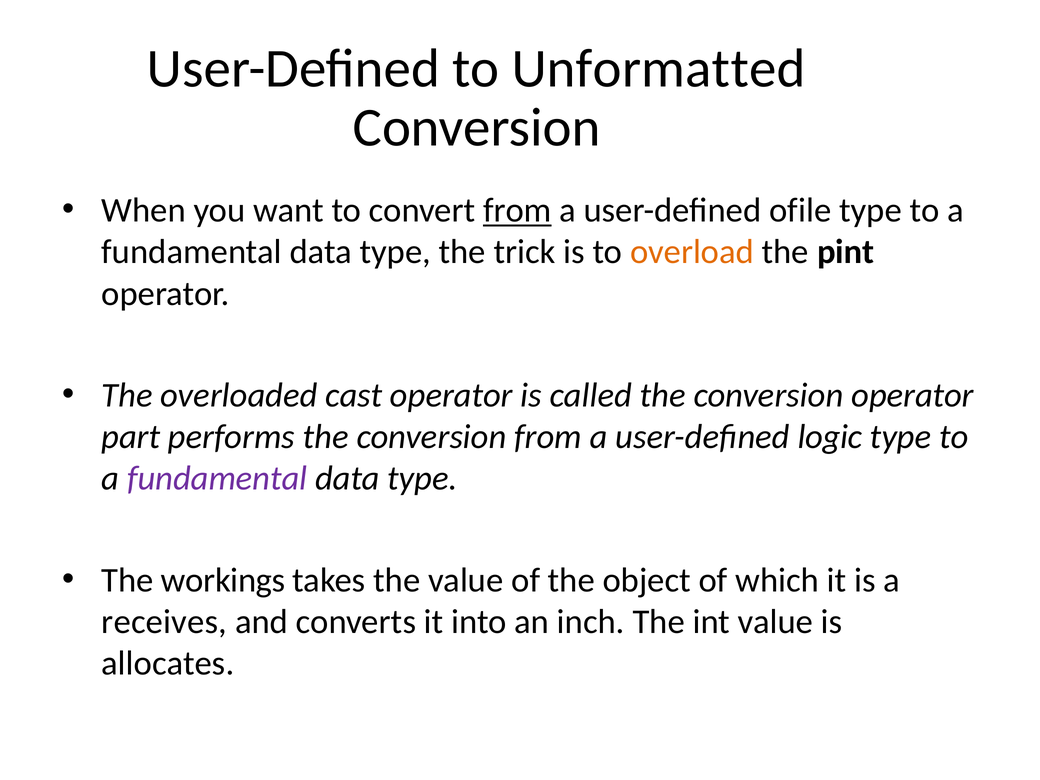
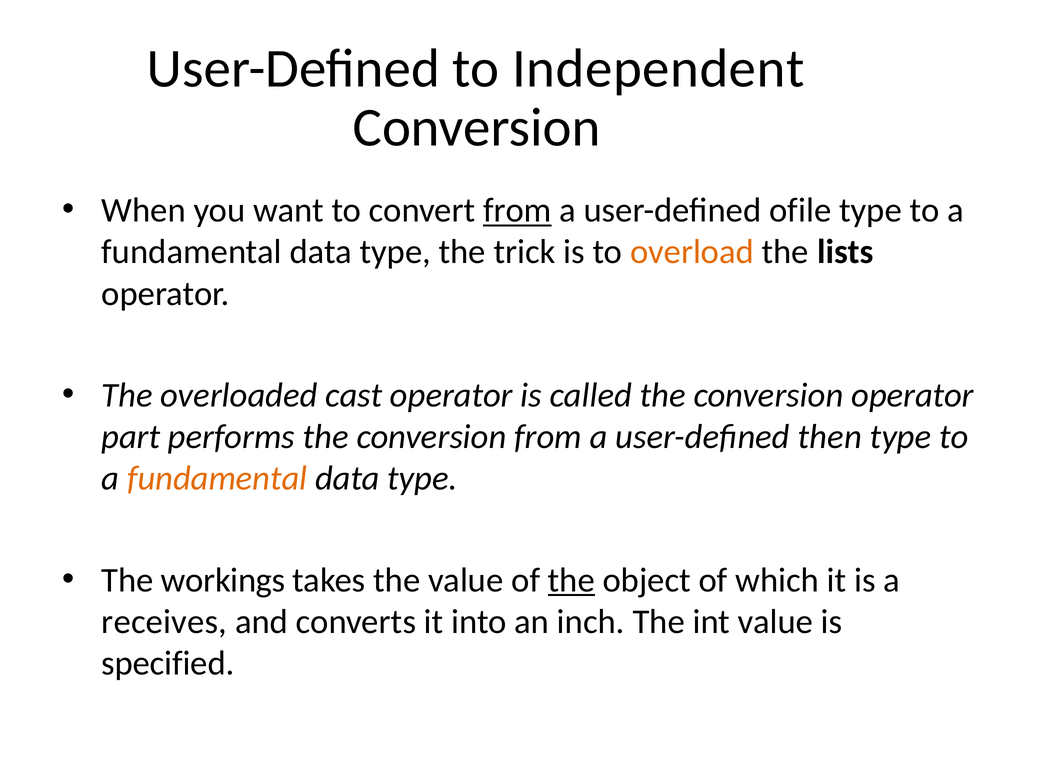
Unformatted: Unformatted -> Independent (658, 68)
pint: pint -> lists (845, 252)
logic: logic -> then (830, 437)
fundamental colour: purple -> orange (217, 479)
the underline: none -> present (571, 580)
allocates: allocates -> specified (168, 663)
